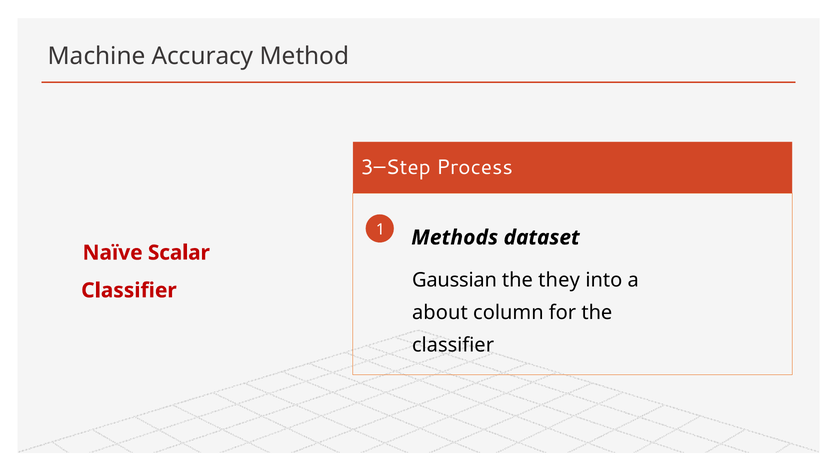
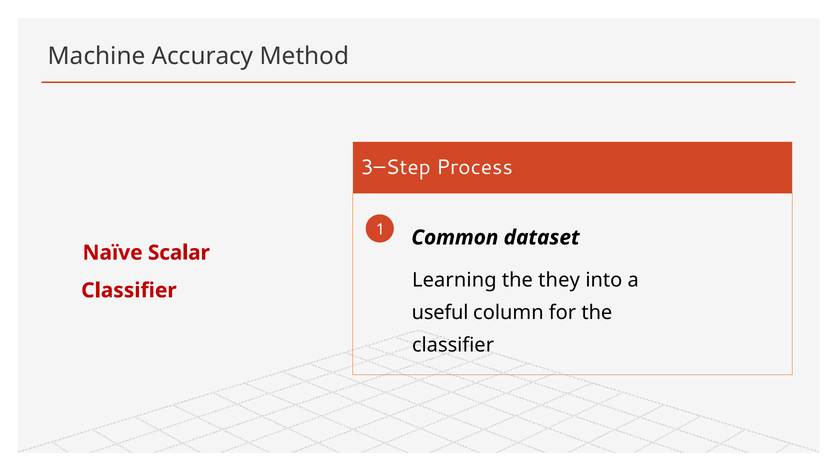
Methods: Methods -> Common (455, 237)
Gaussian: Gaussian -> Learning (454, 280)
about: about -> useful (440, 312)
